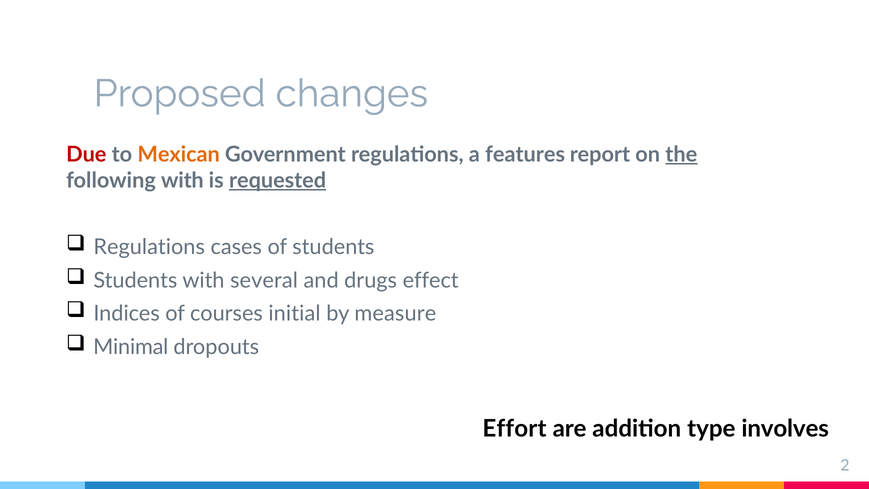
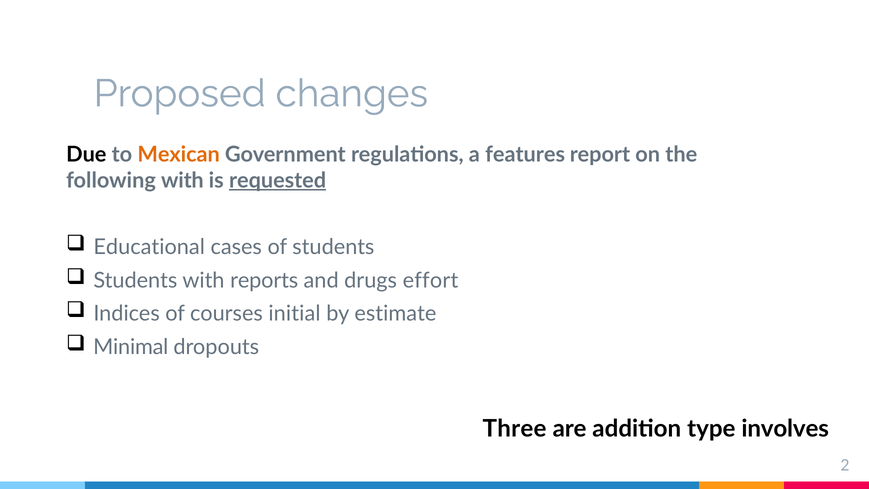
Due colour: red -> black (86, 154)
the underline: present -> none (681, 154)
Regulations: Regulations -> Educational (149, 247)
several: several -> reports (264, 280)
effect: effect -> effort (430, 280)
measure: measure -> estimate (395, 314)
Effort: Effort -> Three (514, 429)
